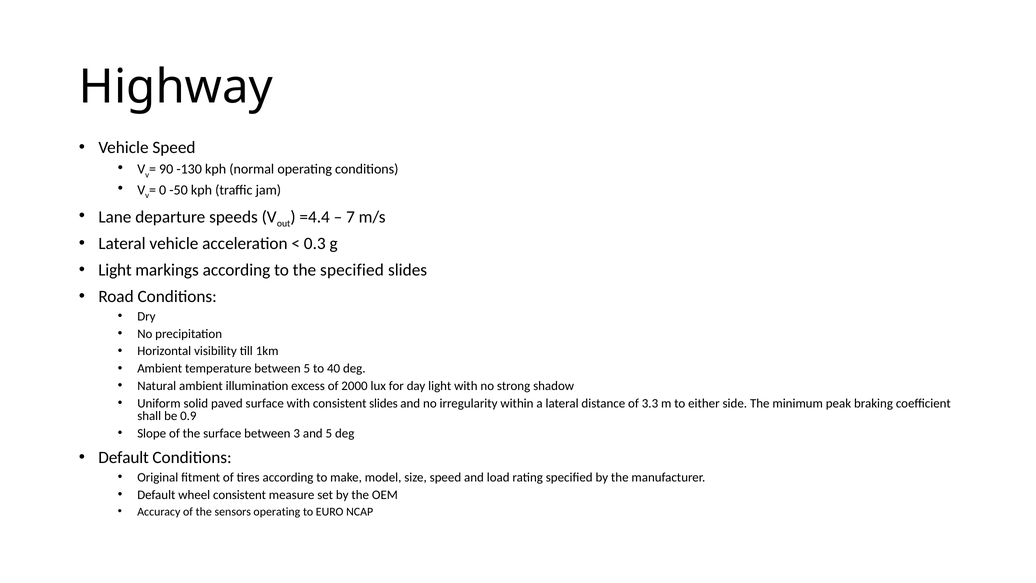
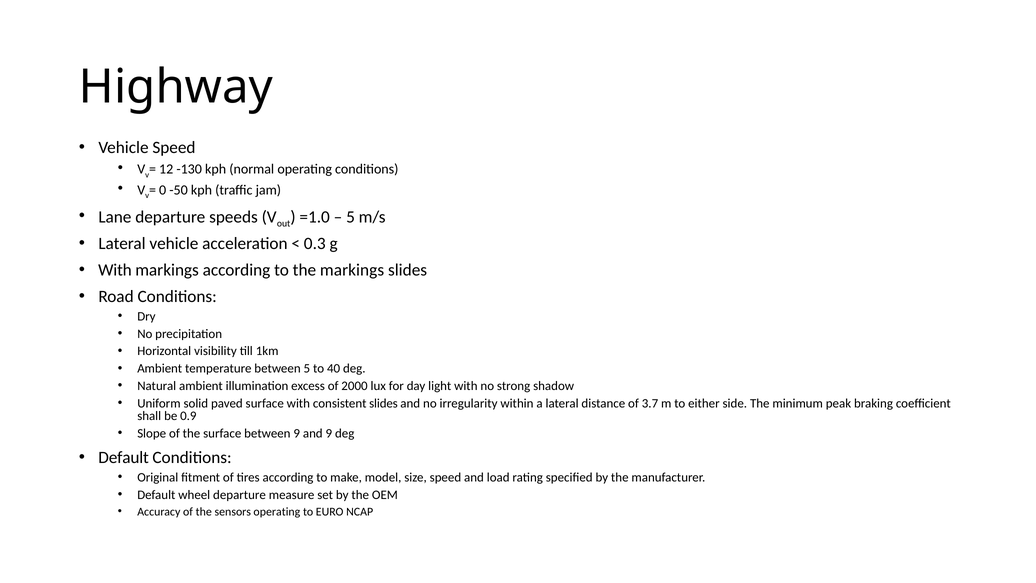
90: 90 -> 12 (166, 169)
=4.4: =4.4 -> =1.0 (315, 217)
7: 7 -> 5 (351, 217)
Light: Light -> With (115, 270)
the specified: specified -> markings (352, 270)
3.3: 3.3 -> 3.7 (650, 403)
between 3: 3 -> 9 (297, 433)
and 5: 5 -> 9 (329, 433)
wheel consistent: consistent -> departure (240, 495)
